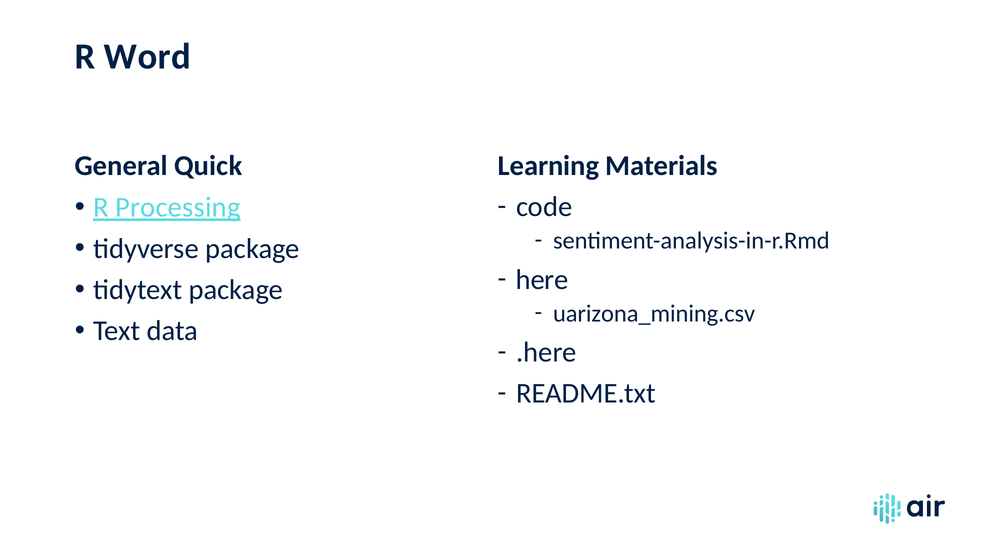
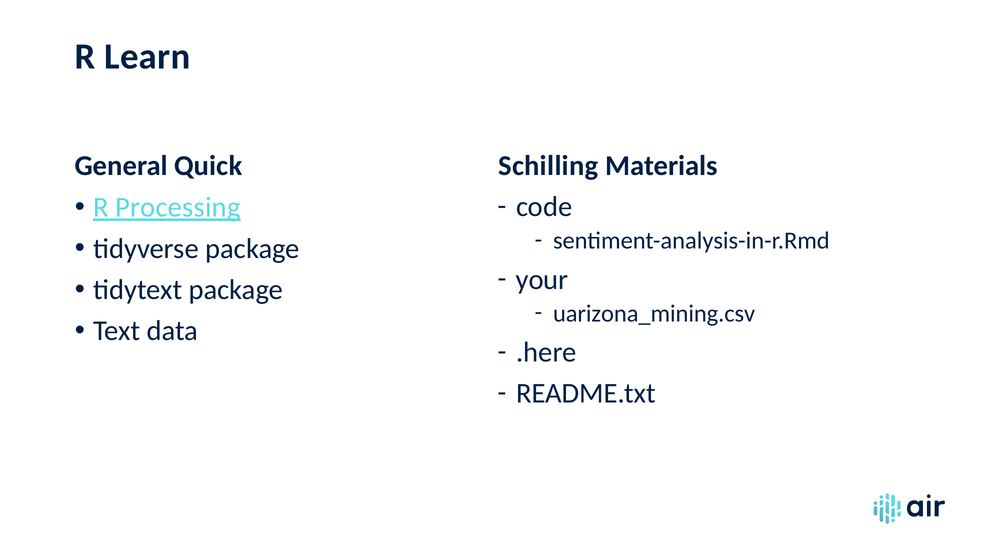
Word: Word -> Learn (147, 56)
Learning: Learning -> Schilling (548, 166)
here: here -> your (542, 280)
